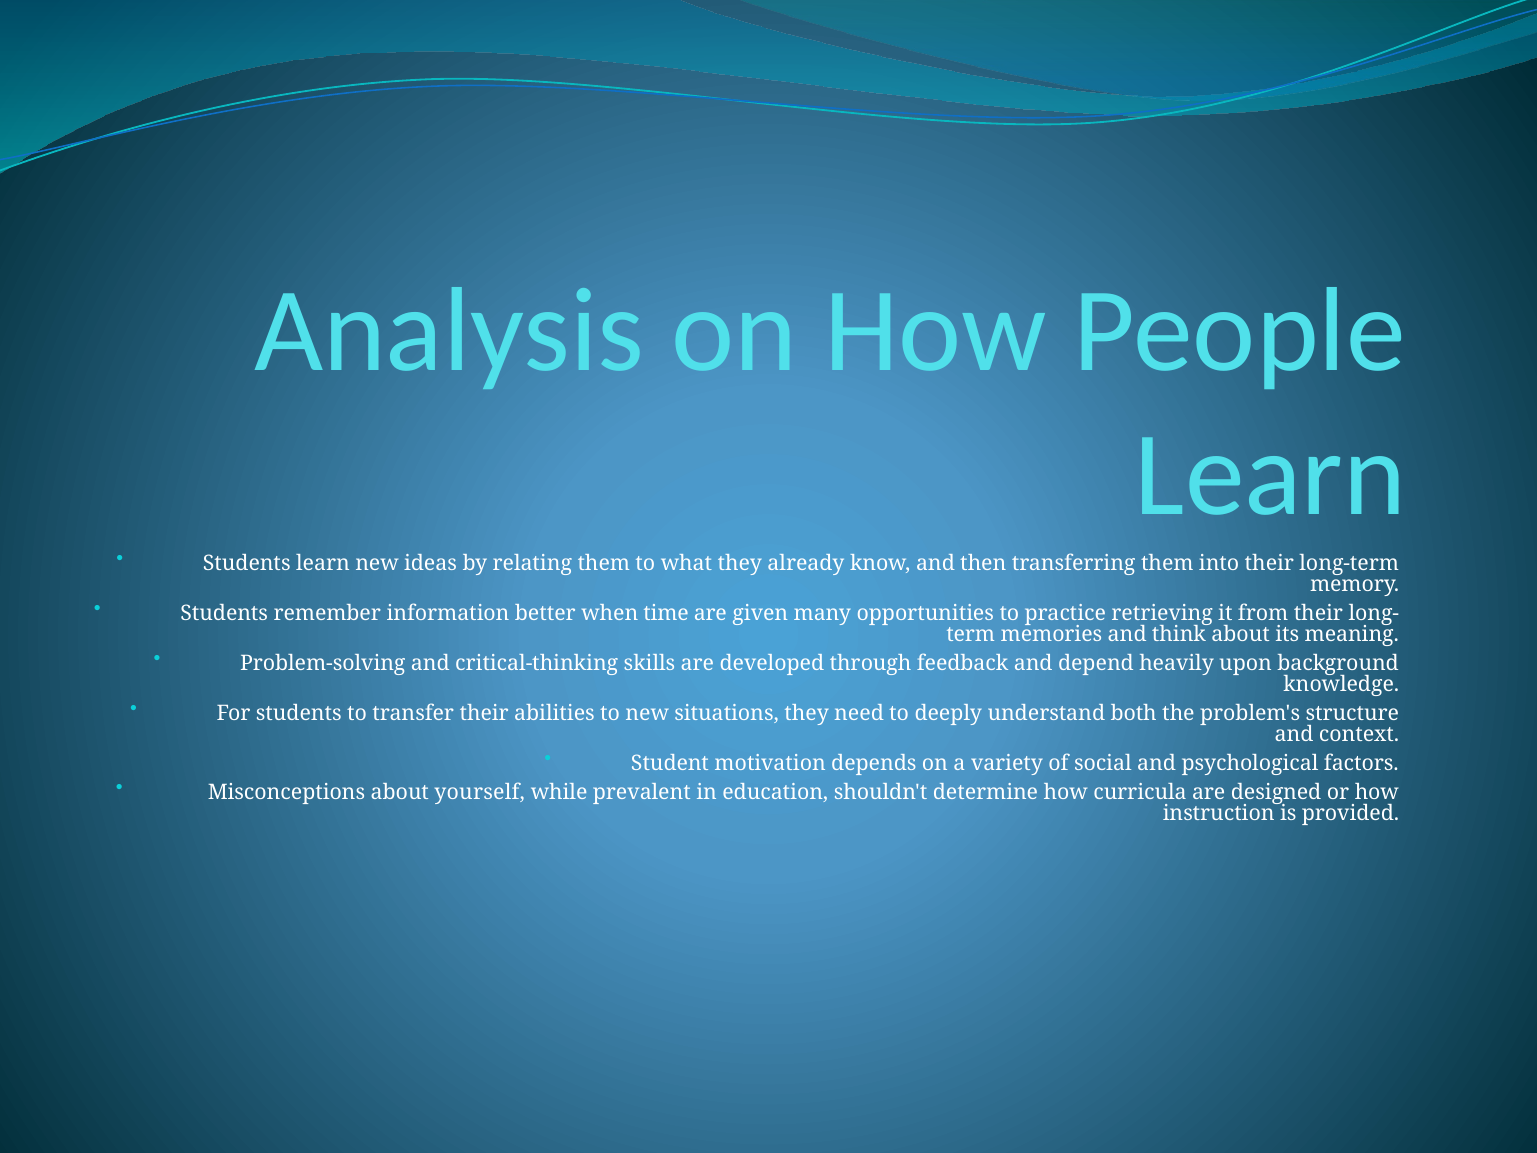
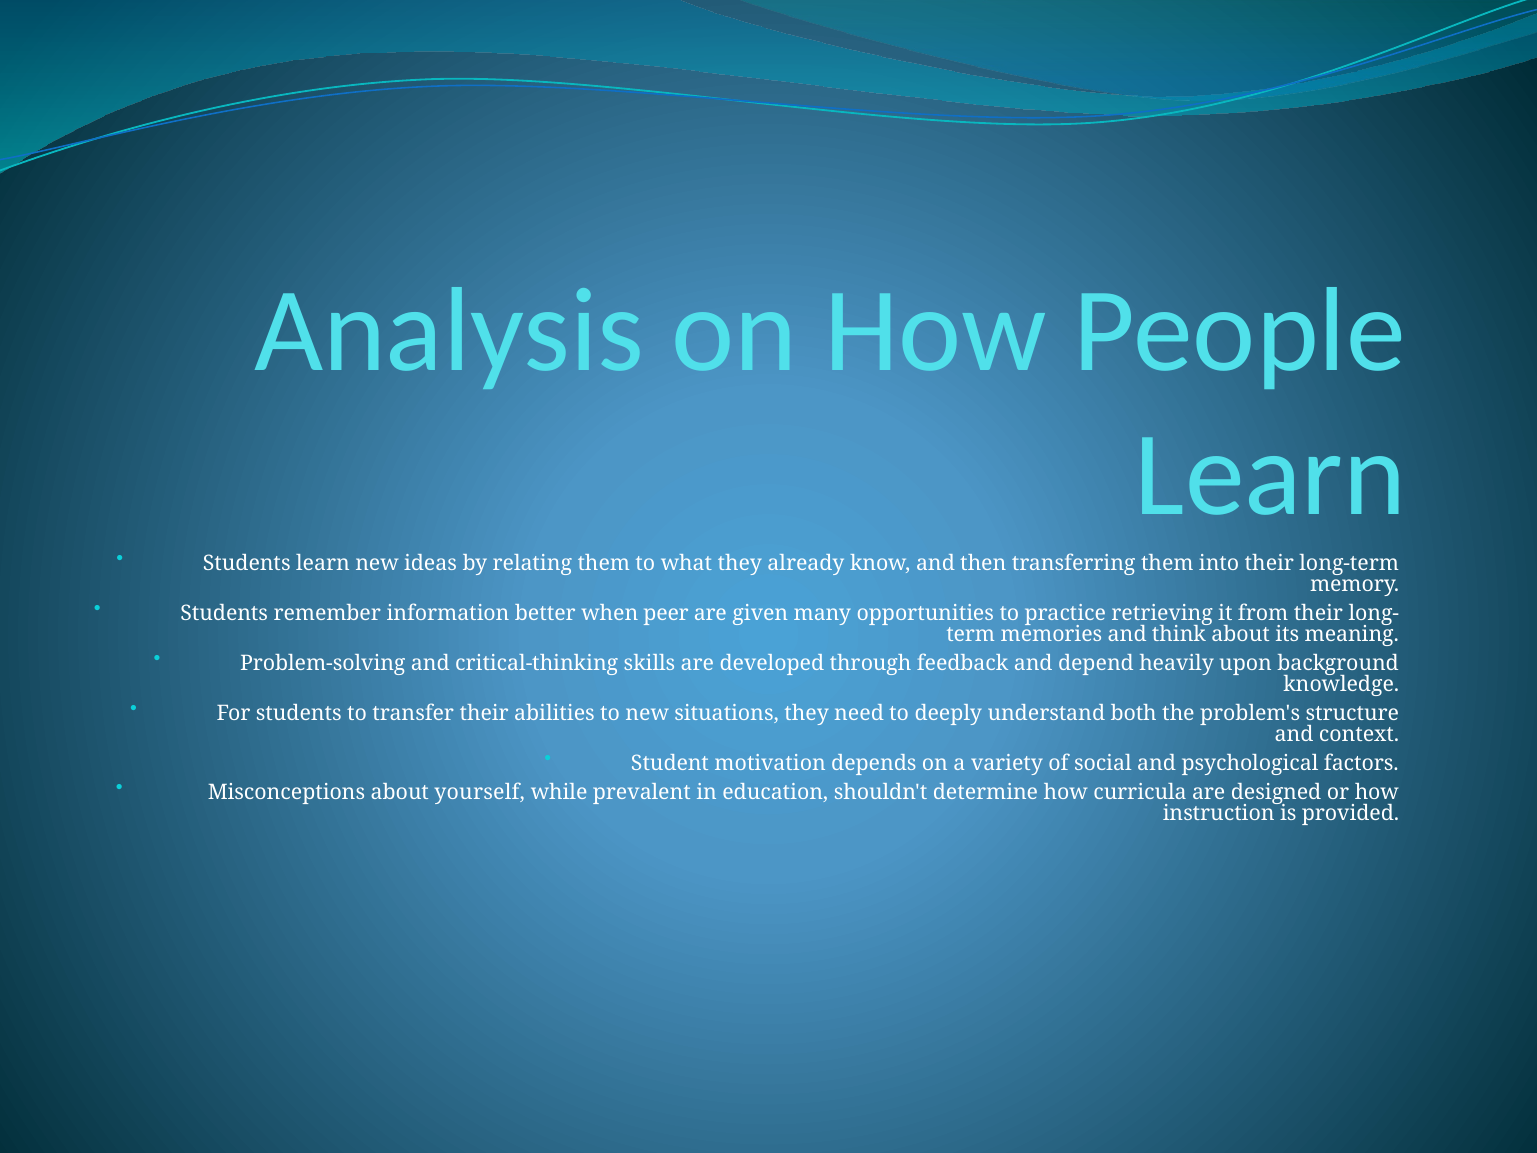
time: time -> peer (666, 614)
